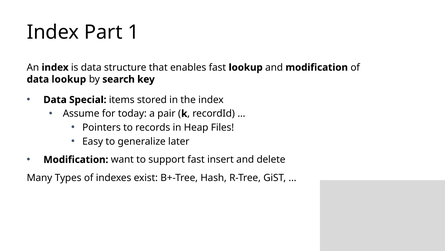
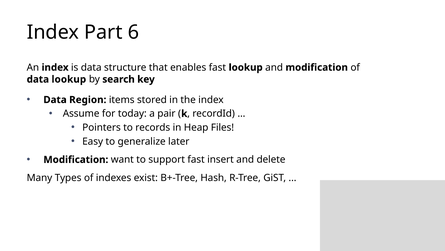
1: 1 -> 6 (133, 32)
Special: Special -> Region (88, 100)
